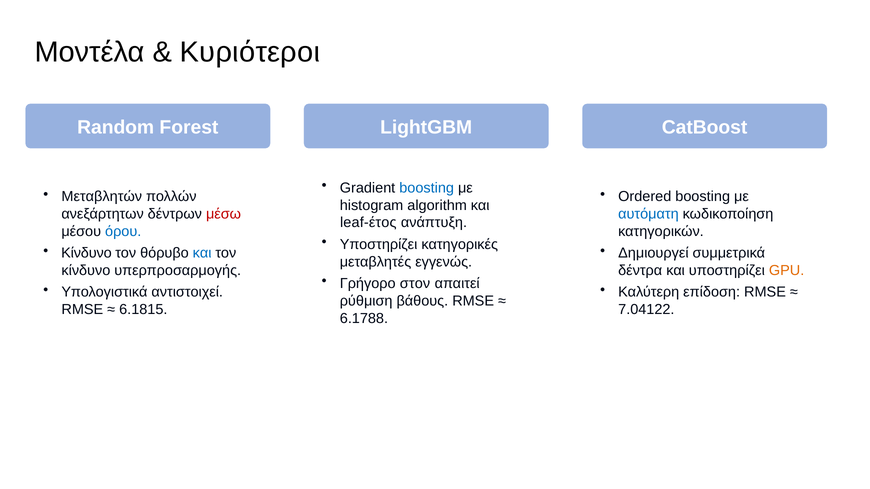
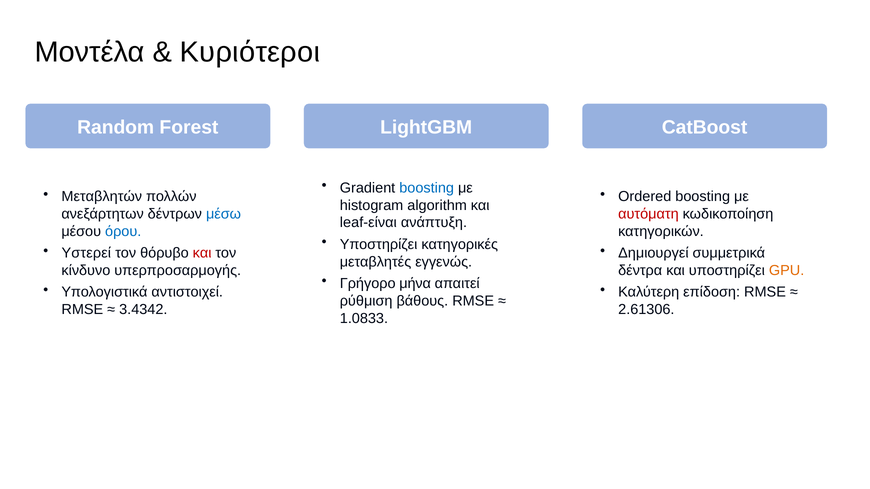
μέσω colour: red -> blue (224, 214)
αυτόματη colour: blue -> red (648, 214)
leaf‑έτος: leaf‑έτος -> leaf‑είναι (368, 223)
Κίνδυνο: Κίνδυνο -> Υστερεί (86, 253)
και colour: blue -> red (202, 253)
στον: στον -> μήνα (415, 284)
6.1815: 6.1815 -> 3.4342 (143, 310)
7.04122: 7.04122 -> 2.61306 (646, 310)
6.1788: 6.1788 -> 1.0833 (364, 319)
